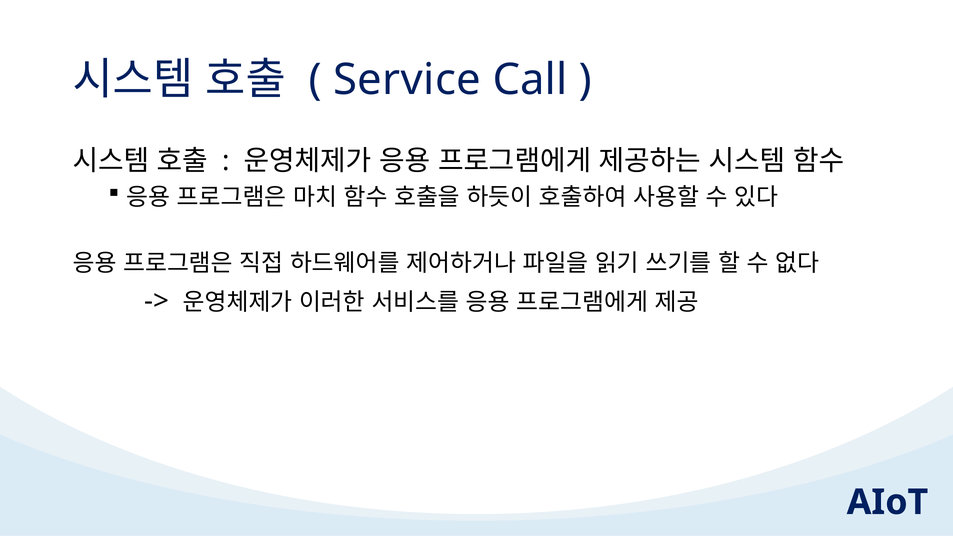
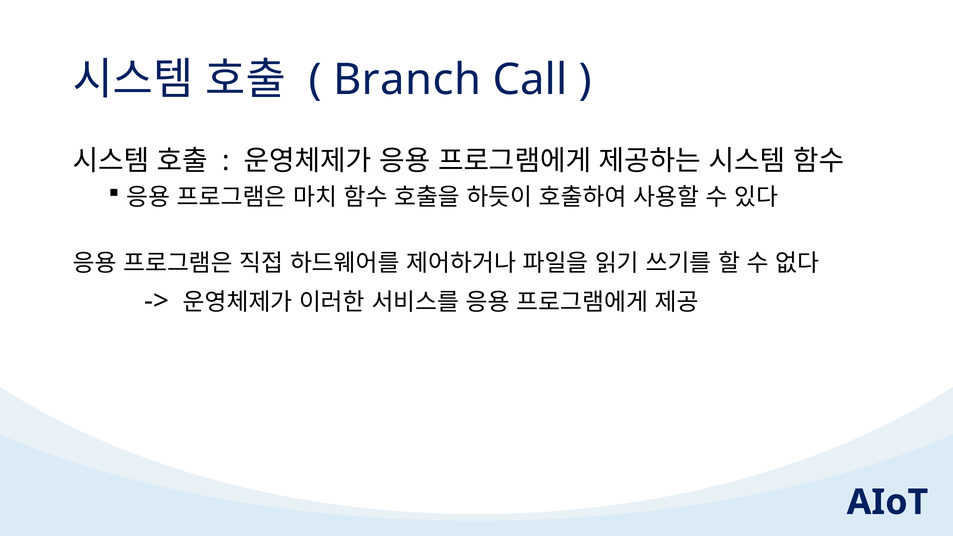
Service: Service -> Branch (407, 80)
